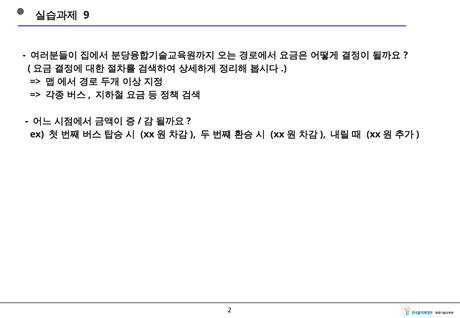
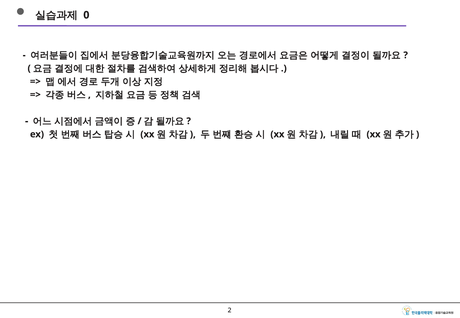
9: 9 -> 0 (86, 15)
